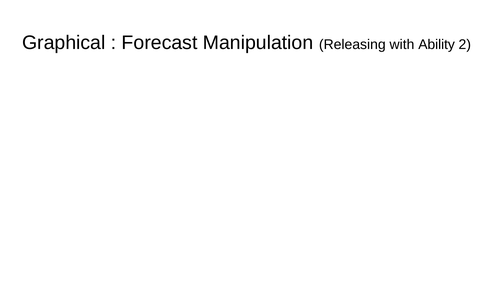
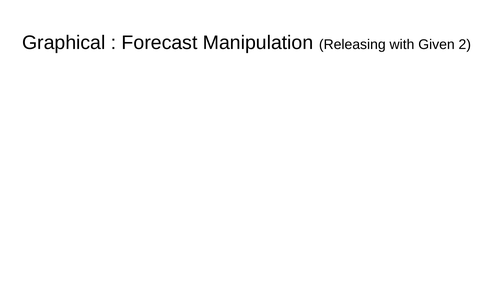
Ability: Ability -> Given (436, 44)
